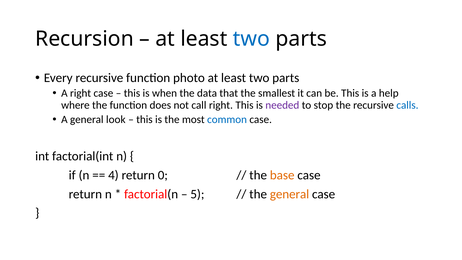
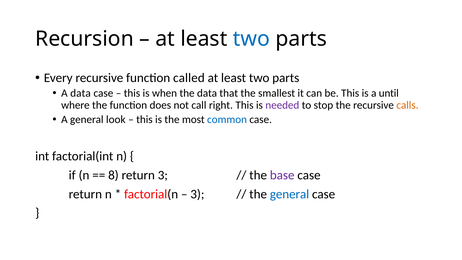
photo: photo -> called (189, 78)
A right: right -> data (80, 93)
help: help -> until (389, 93)
calls colour: blue -> orange (407, 105)
4: 4 -> 8 (113, 175)
return 0: 0 -> 3 (163, 175)
base colour: orange -> purple (282, 175)
5: 5 -> 3 (197, 194)
general colour: orange -> blue (290, 194)
